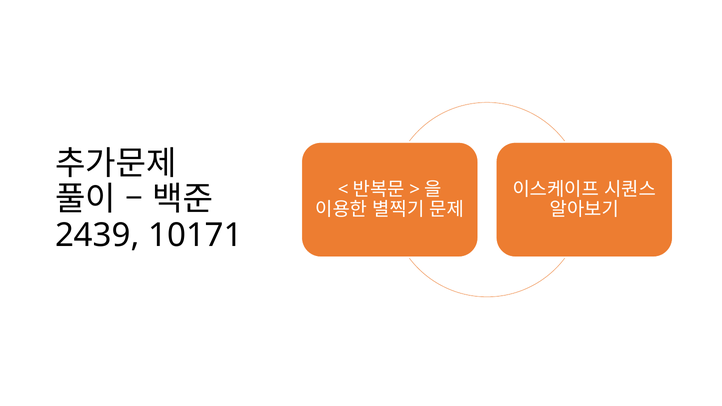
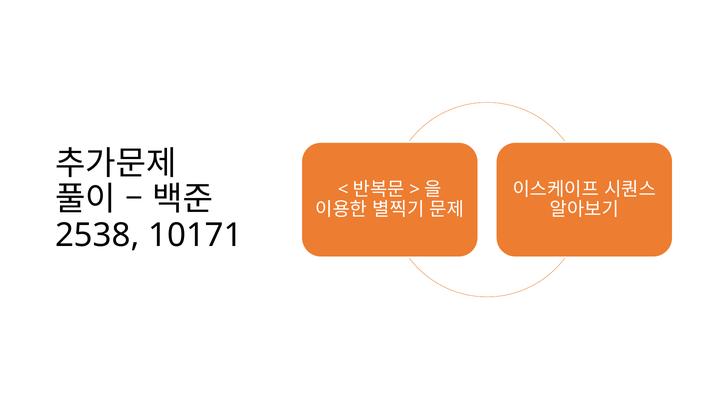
2439: 2439 -> 2538 (97, 235)
